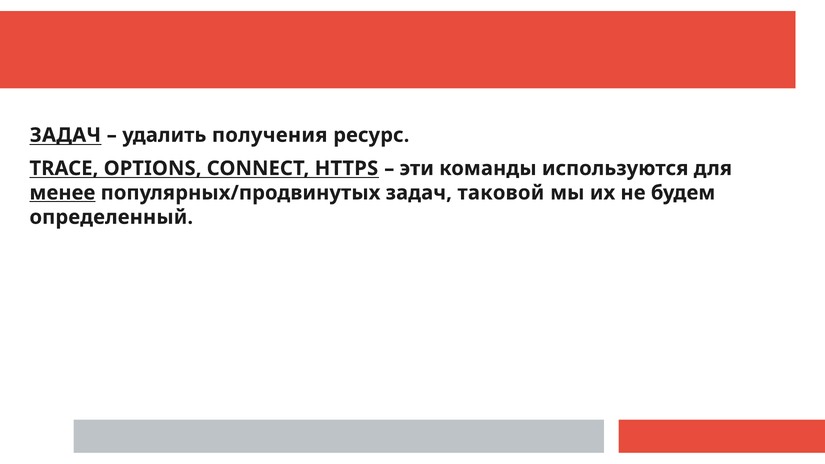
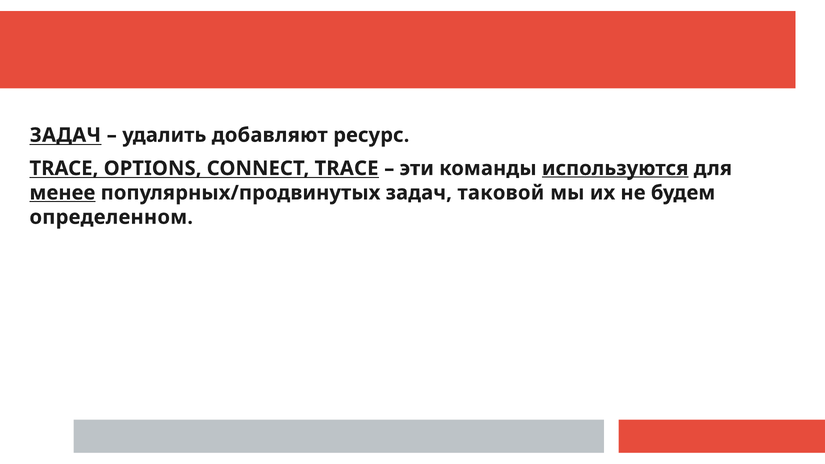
получения: получения -> добавляют (270, 135)
CONNECT HTTPS: HTTPS -> TRACE (347, 168)
используются underline: none -> present (615, 168)
определенный: определенный -> определенном (111, 217)
